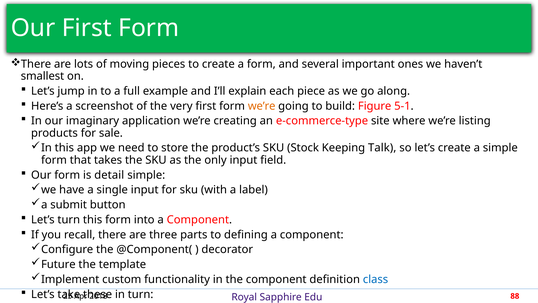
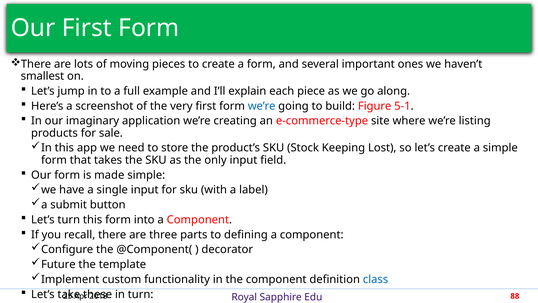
we’re colour: orange -> blue (262, 106)
Talk: Talk -> Lost (382, 148)
detail: detail -> made (109, 175)
